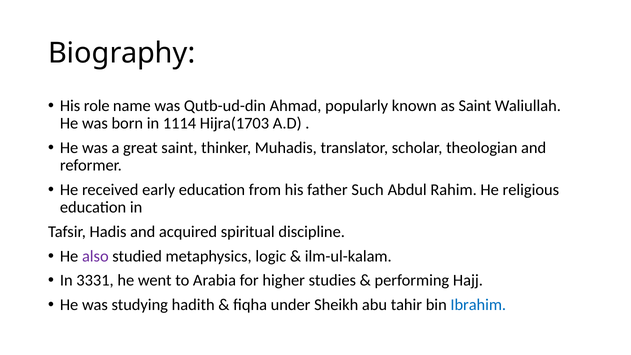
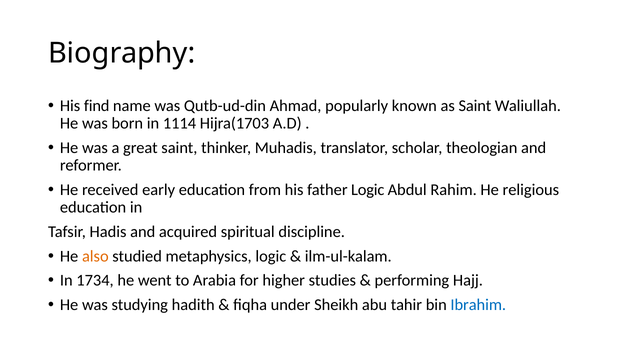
role: role -> find (97, 106)
father Such: Such -> Logic (368, 190)
also colour: purple -> orange (95, 256)
3331: 3331 -> 1734 (95, 280)
